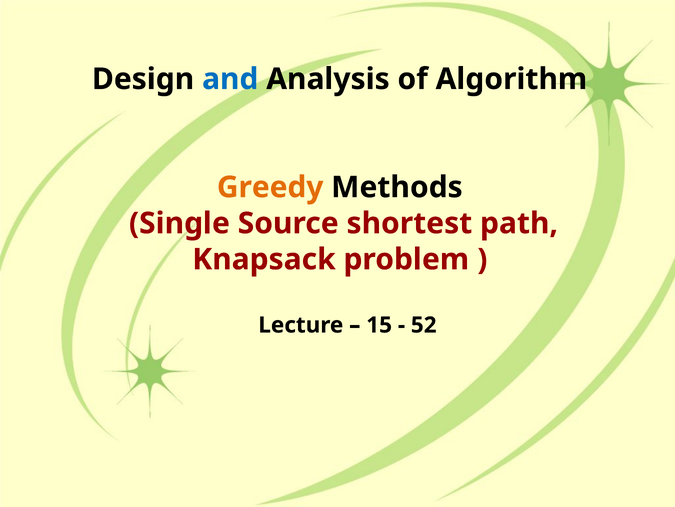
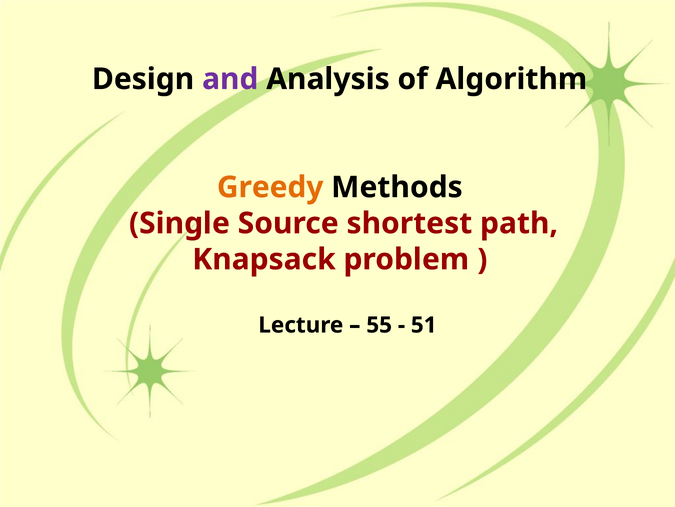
and colour: blue -> purple (230, 79)
15: 15 -> 55 (379, 325)
52: 52 -> 51 (424, 325)
